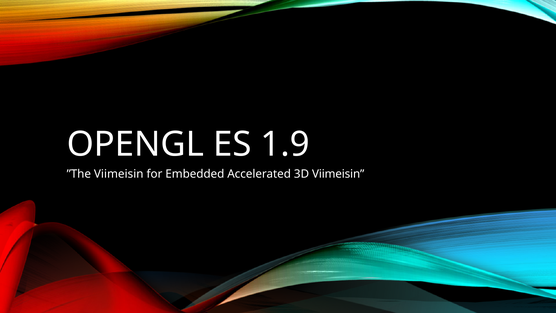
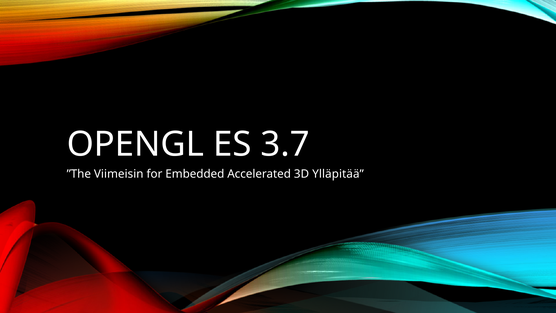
1.9: 1.9 -> 3.7 (285, 144)
3D Viimeisin: Viimeisin -> Ylläpitää (338, 174)
